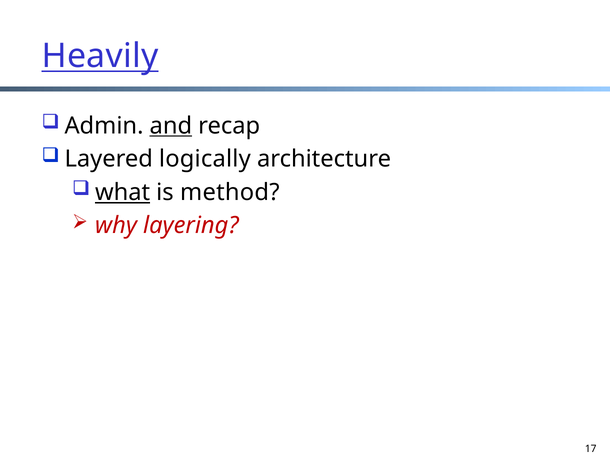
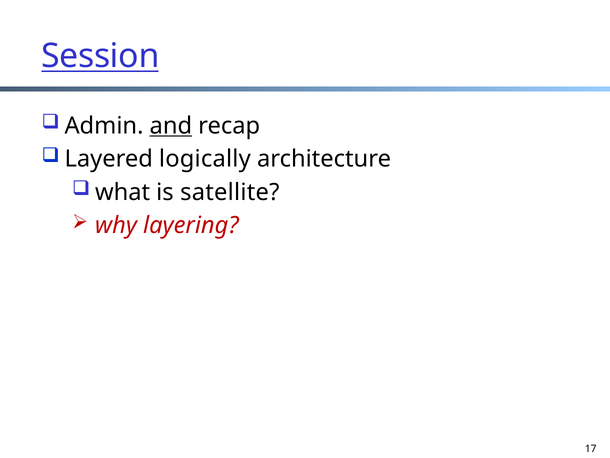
Heavily: Heavily -> Session (100, 56)
what underline: present -> none (123, 192)
method: method -> satellite (230, 192)
